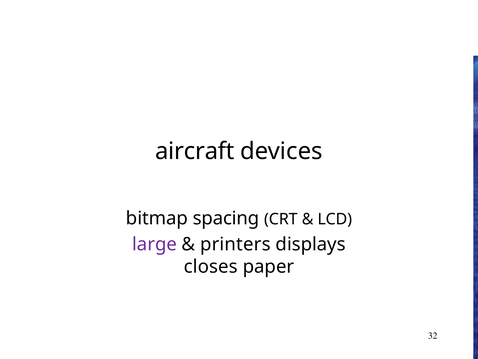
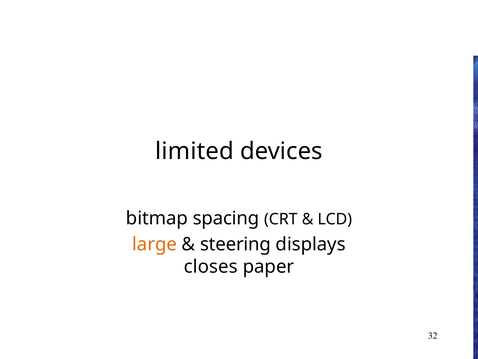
aircraft: aircraft -> limited (195, 151)
large colour: purple -> orange (155, 244)
printers: printers -> steering (236, 244)
